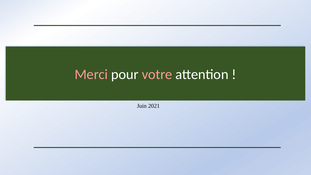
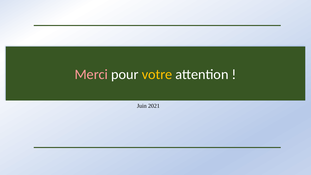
votre colour: pink -> yellow (157, 74)
